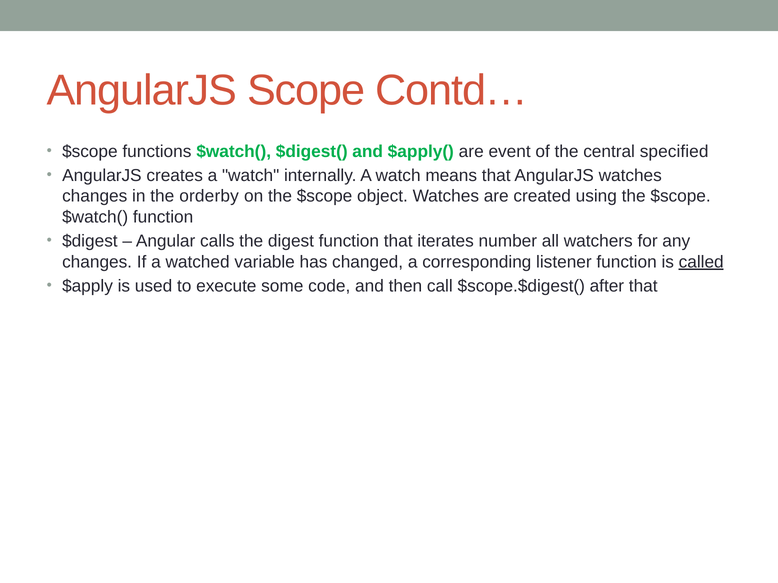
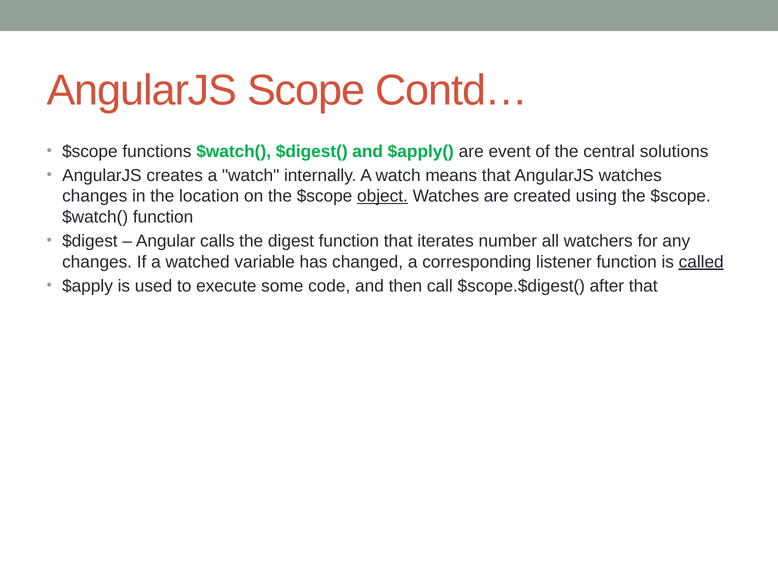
specified: specified -> solutions (674, 152)
orderby: orderby -> location (209, 196)
object underline: none -> present (383, 196)
